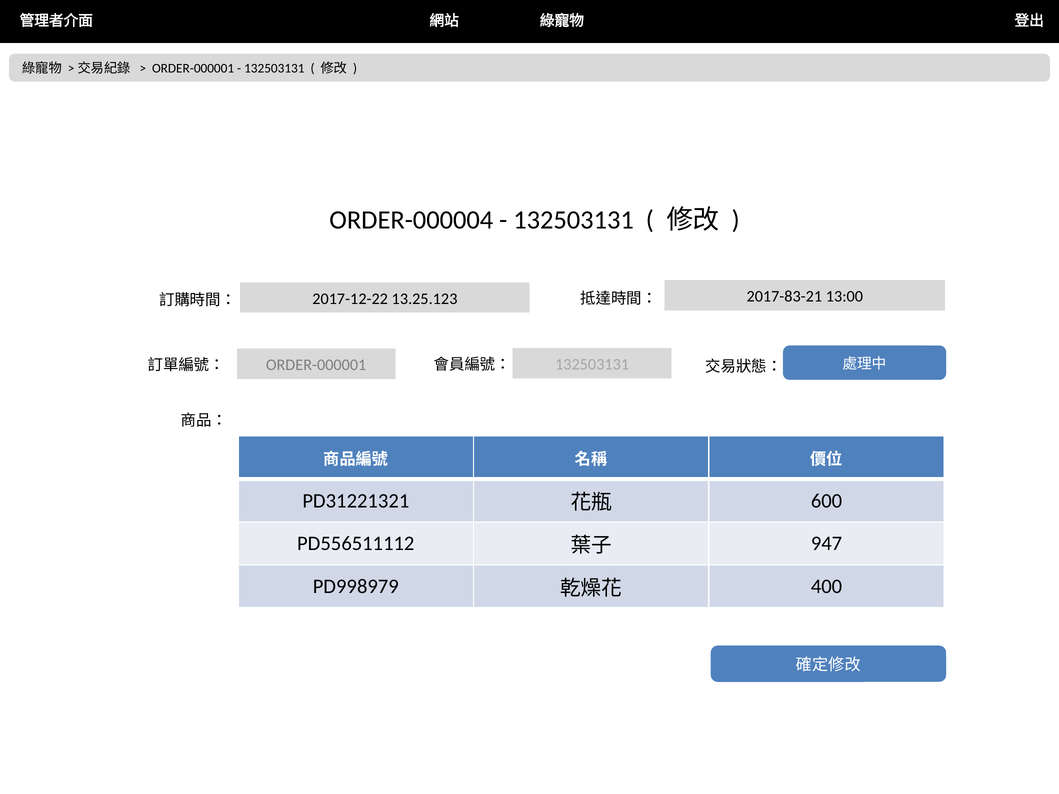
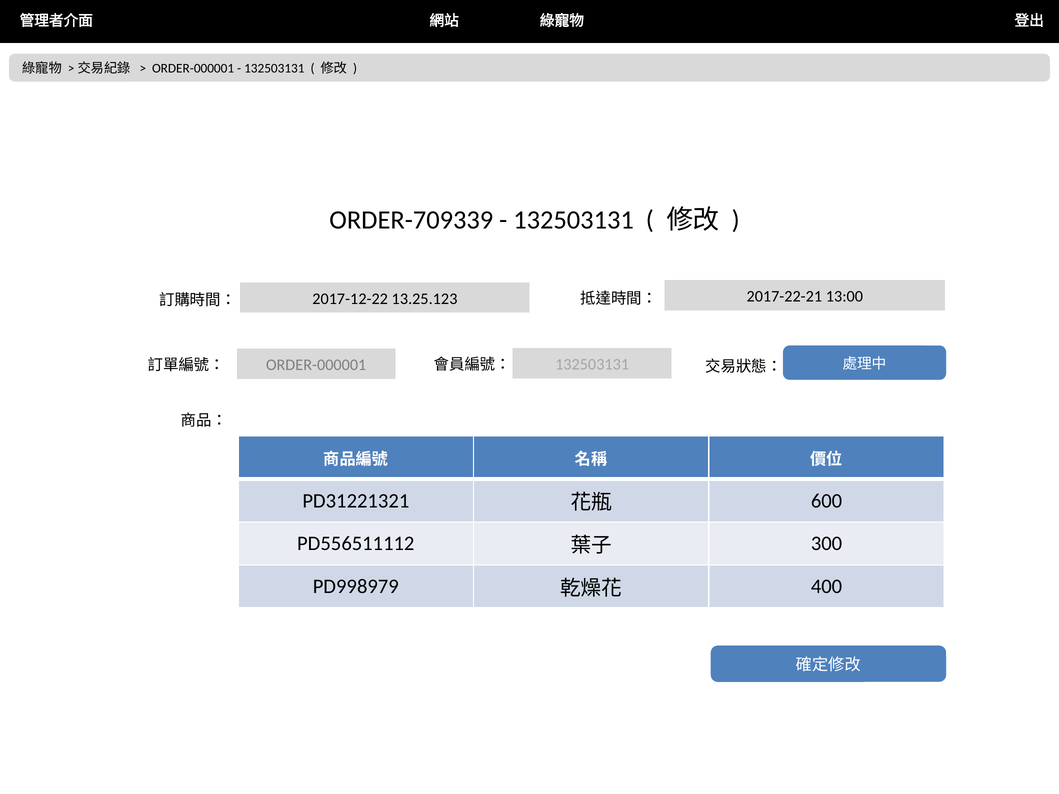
ORDER-000004: ORDER-000004 -> ORDER-709339 (411, 220)
2017-83-21: 2017-83-21 -> 2017-22-21 (784, 296)
947: 947 -> 300 (827, 544)
